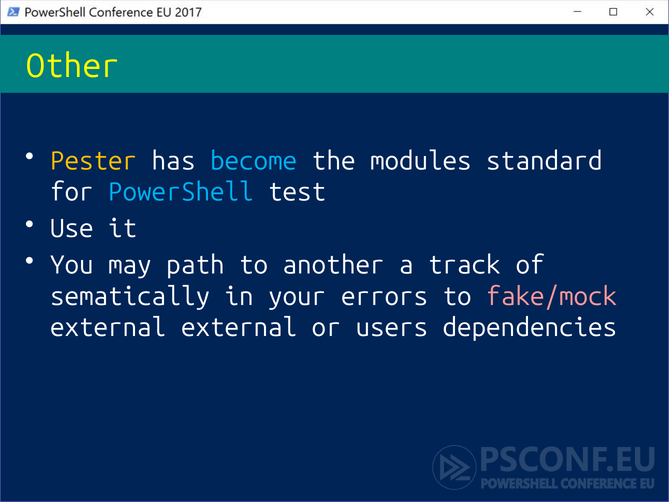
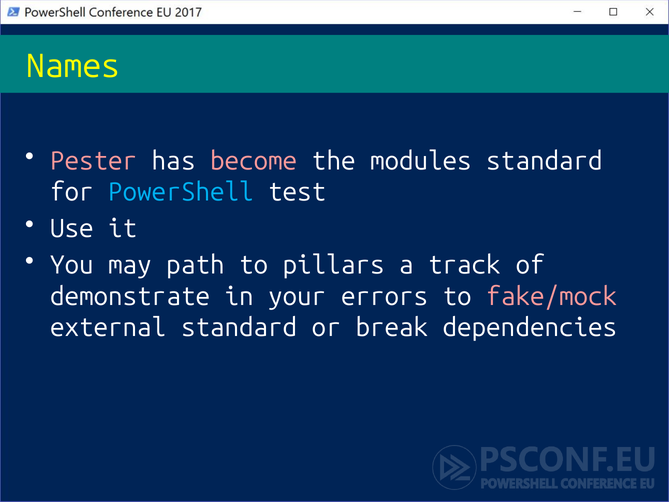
Other: Other -> Names (73, 66)
Pester colour: yellow -> pink (94, 161)
become colour: light blue -> pink (254, 161)
another: another -> pillars (334, 265)
sematically: sematically -> demonstrate (130, 296)
external external: external -> standard (239, 328)
users: users -> break (392, 328)
